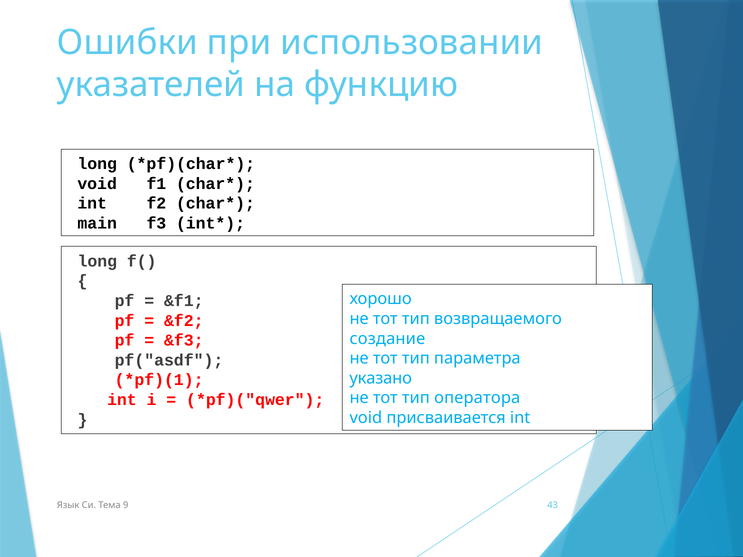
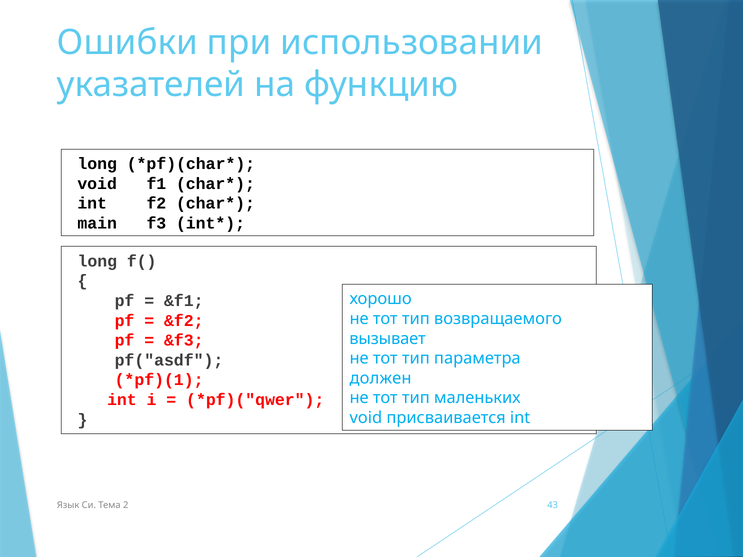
создание: создание -> вызывает (388, 339)
указано: указано -> должен (381, 378)
оператора: оператора -> маленьких (477, 398)
9: 9 -> 2 (126, 506)
